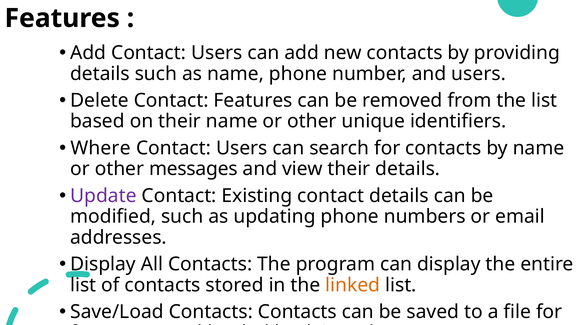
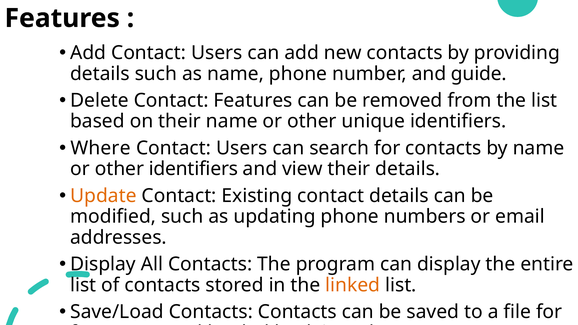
and users: users -> guide (479, 74)
other messages: messages -> identifiers (193, 169)
Update colour: purple -> orange (103, 196)
